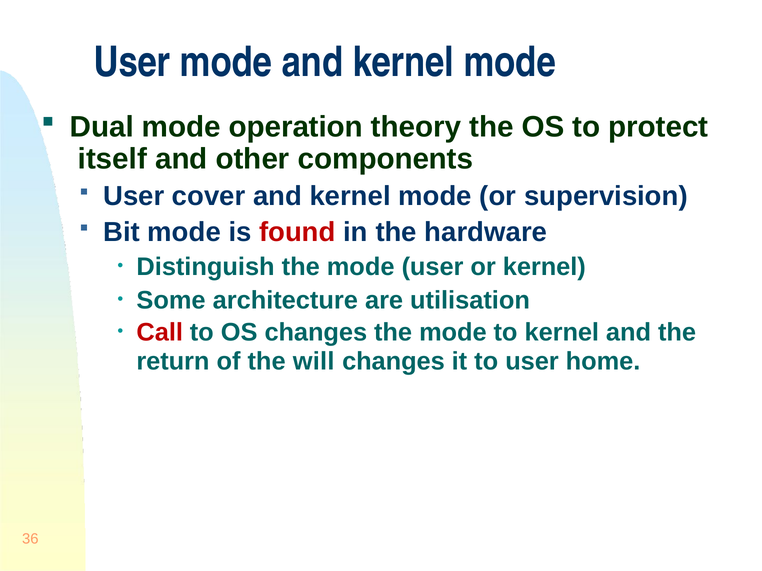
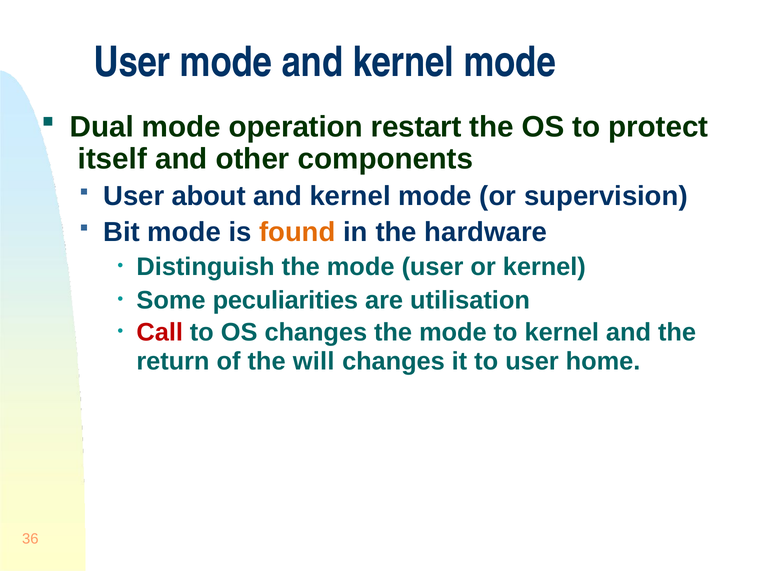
theory: theory -> restart (416, 127)
cover: cover -> about (209, 196)
found colour: red -> orange (297, 232)
architecture: architecture -> peculiarities (285, 301)
